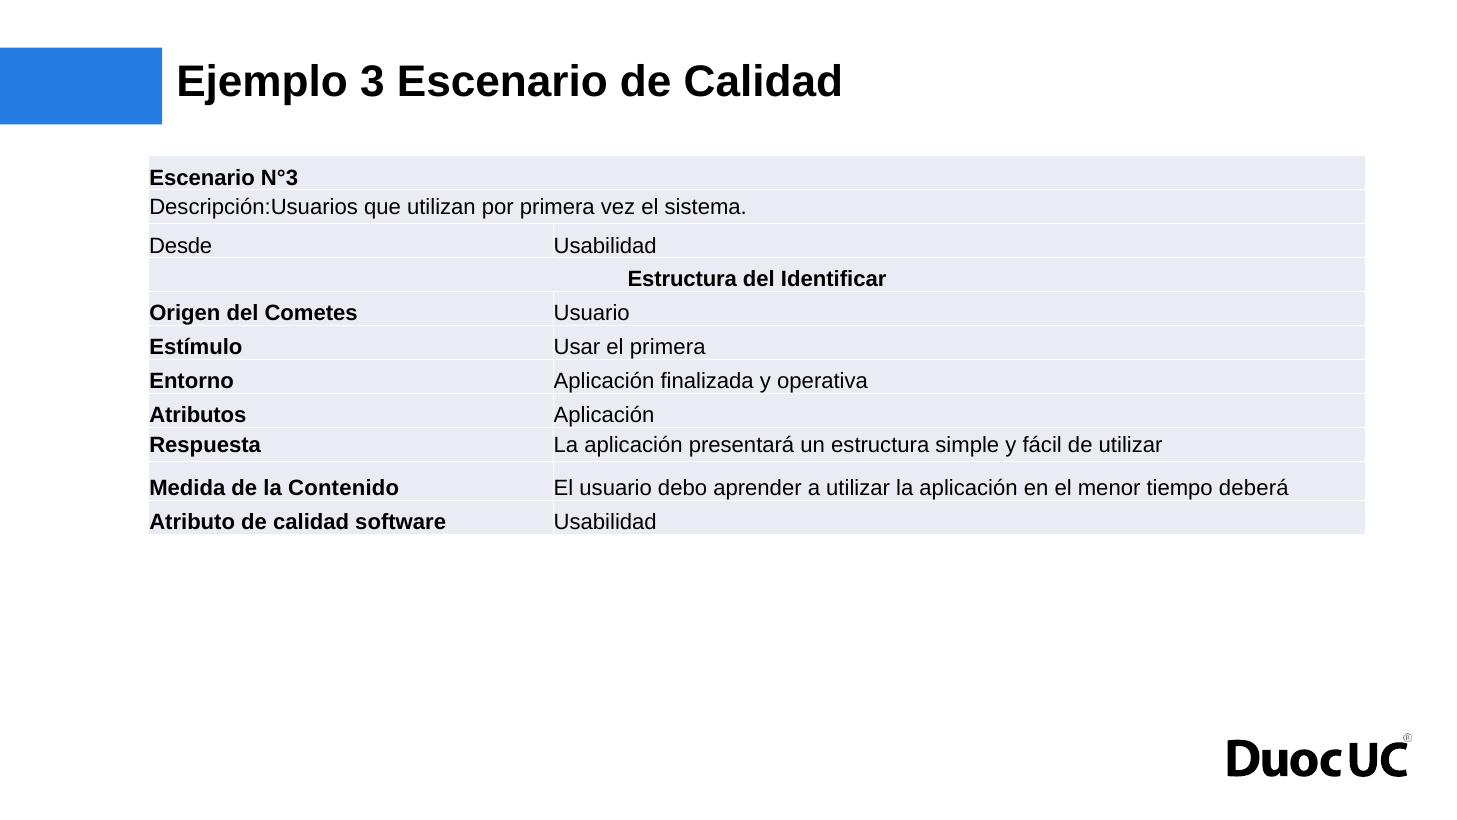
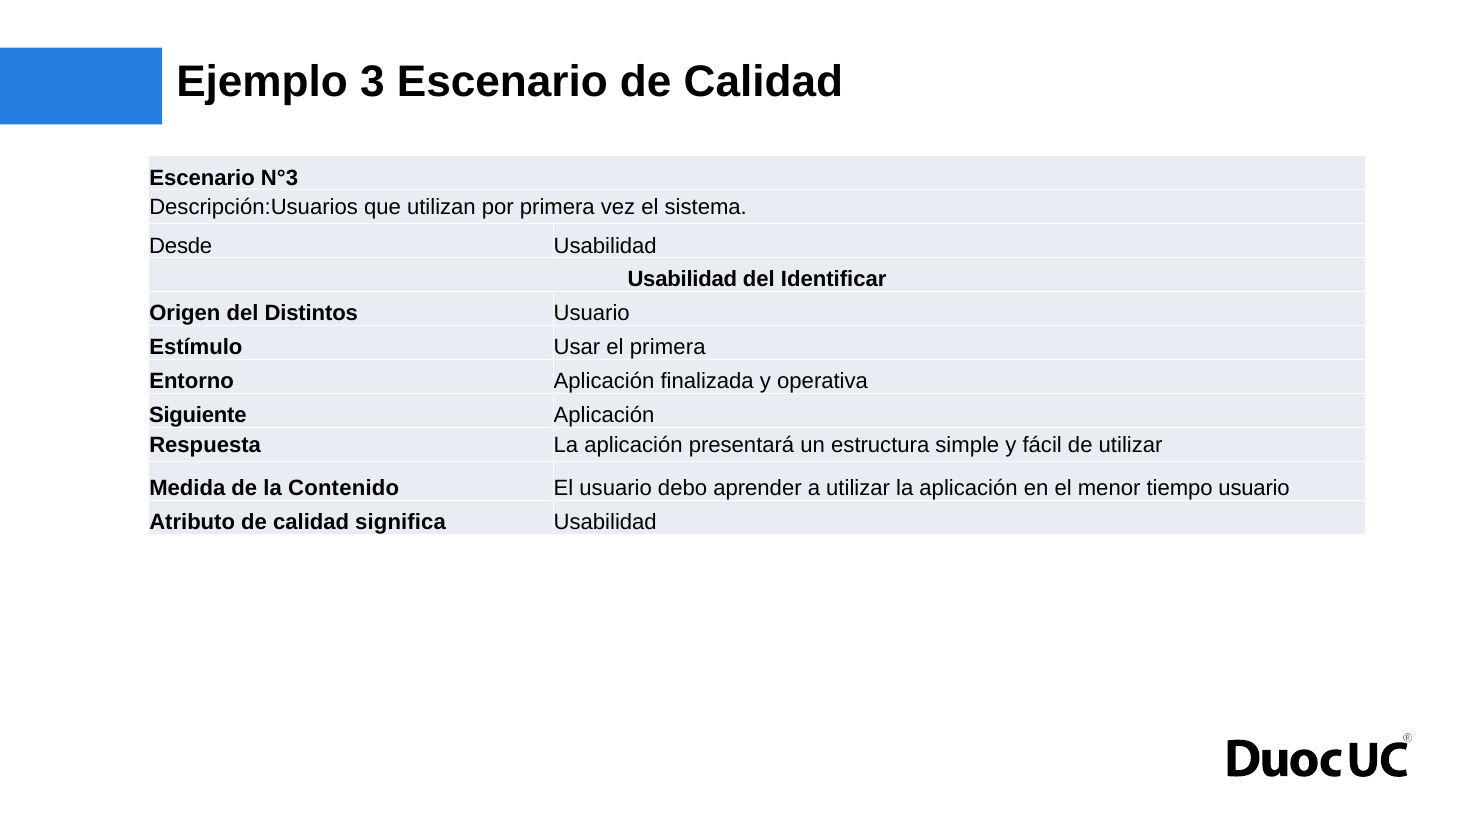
Estructura: Estructura -> Usabilidad (682, 280)
Cometes: Cometes -> Distintos (311, 313)
Atributos: Atributos -> Siguiente (198, 415)
tiempo deberá: deberá -> usuario (1254, 488)
software: software -> significa (401, 522)
